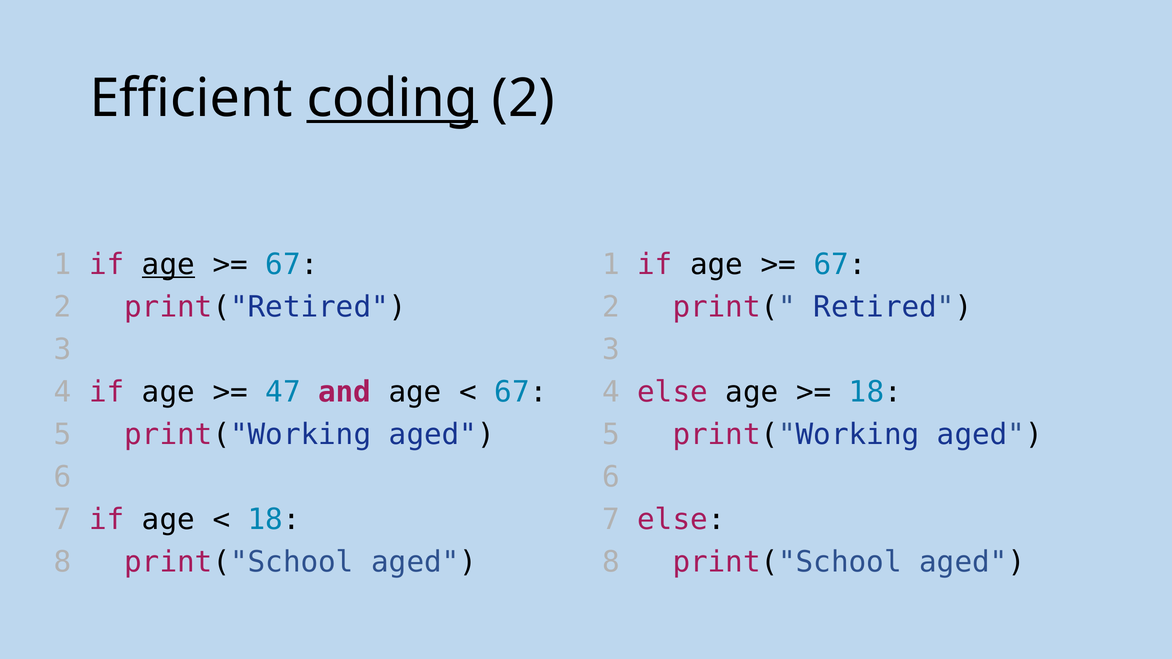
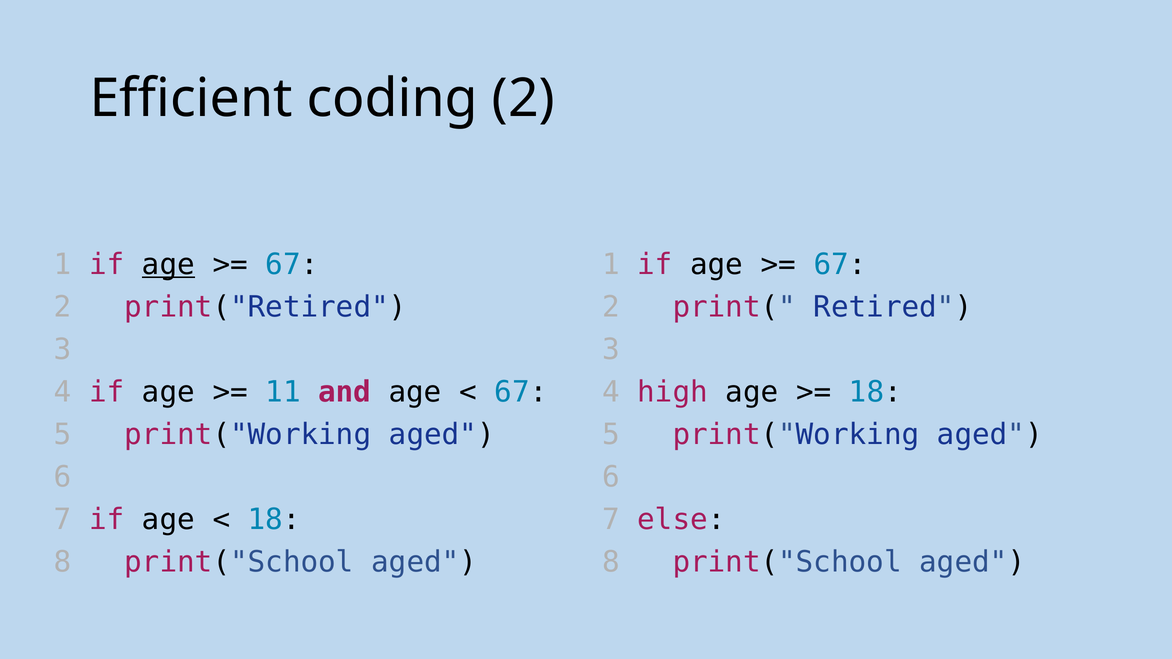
coding underline: present -> none (392, 98)
47: 47 -> 11 (283, 392)
4 else: else -> high (673, 392)
